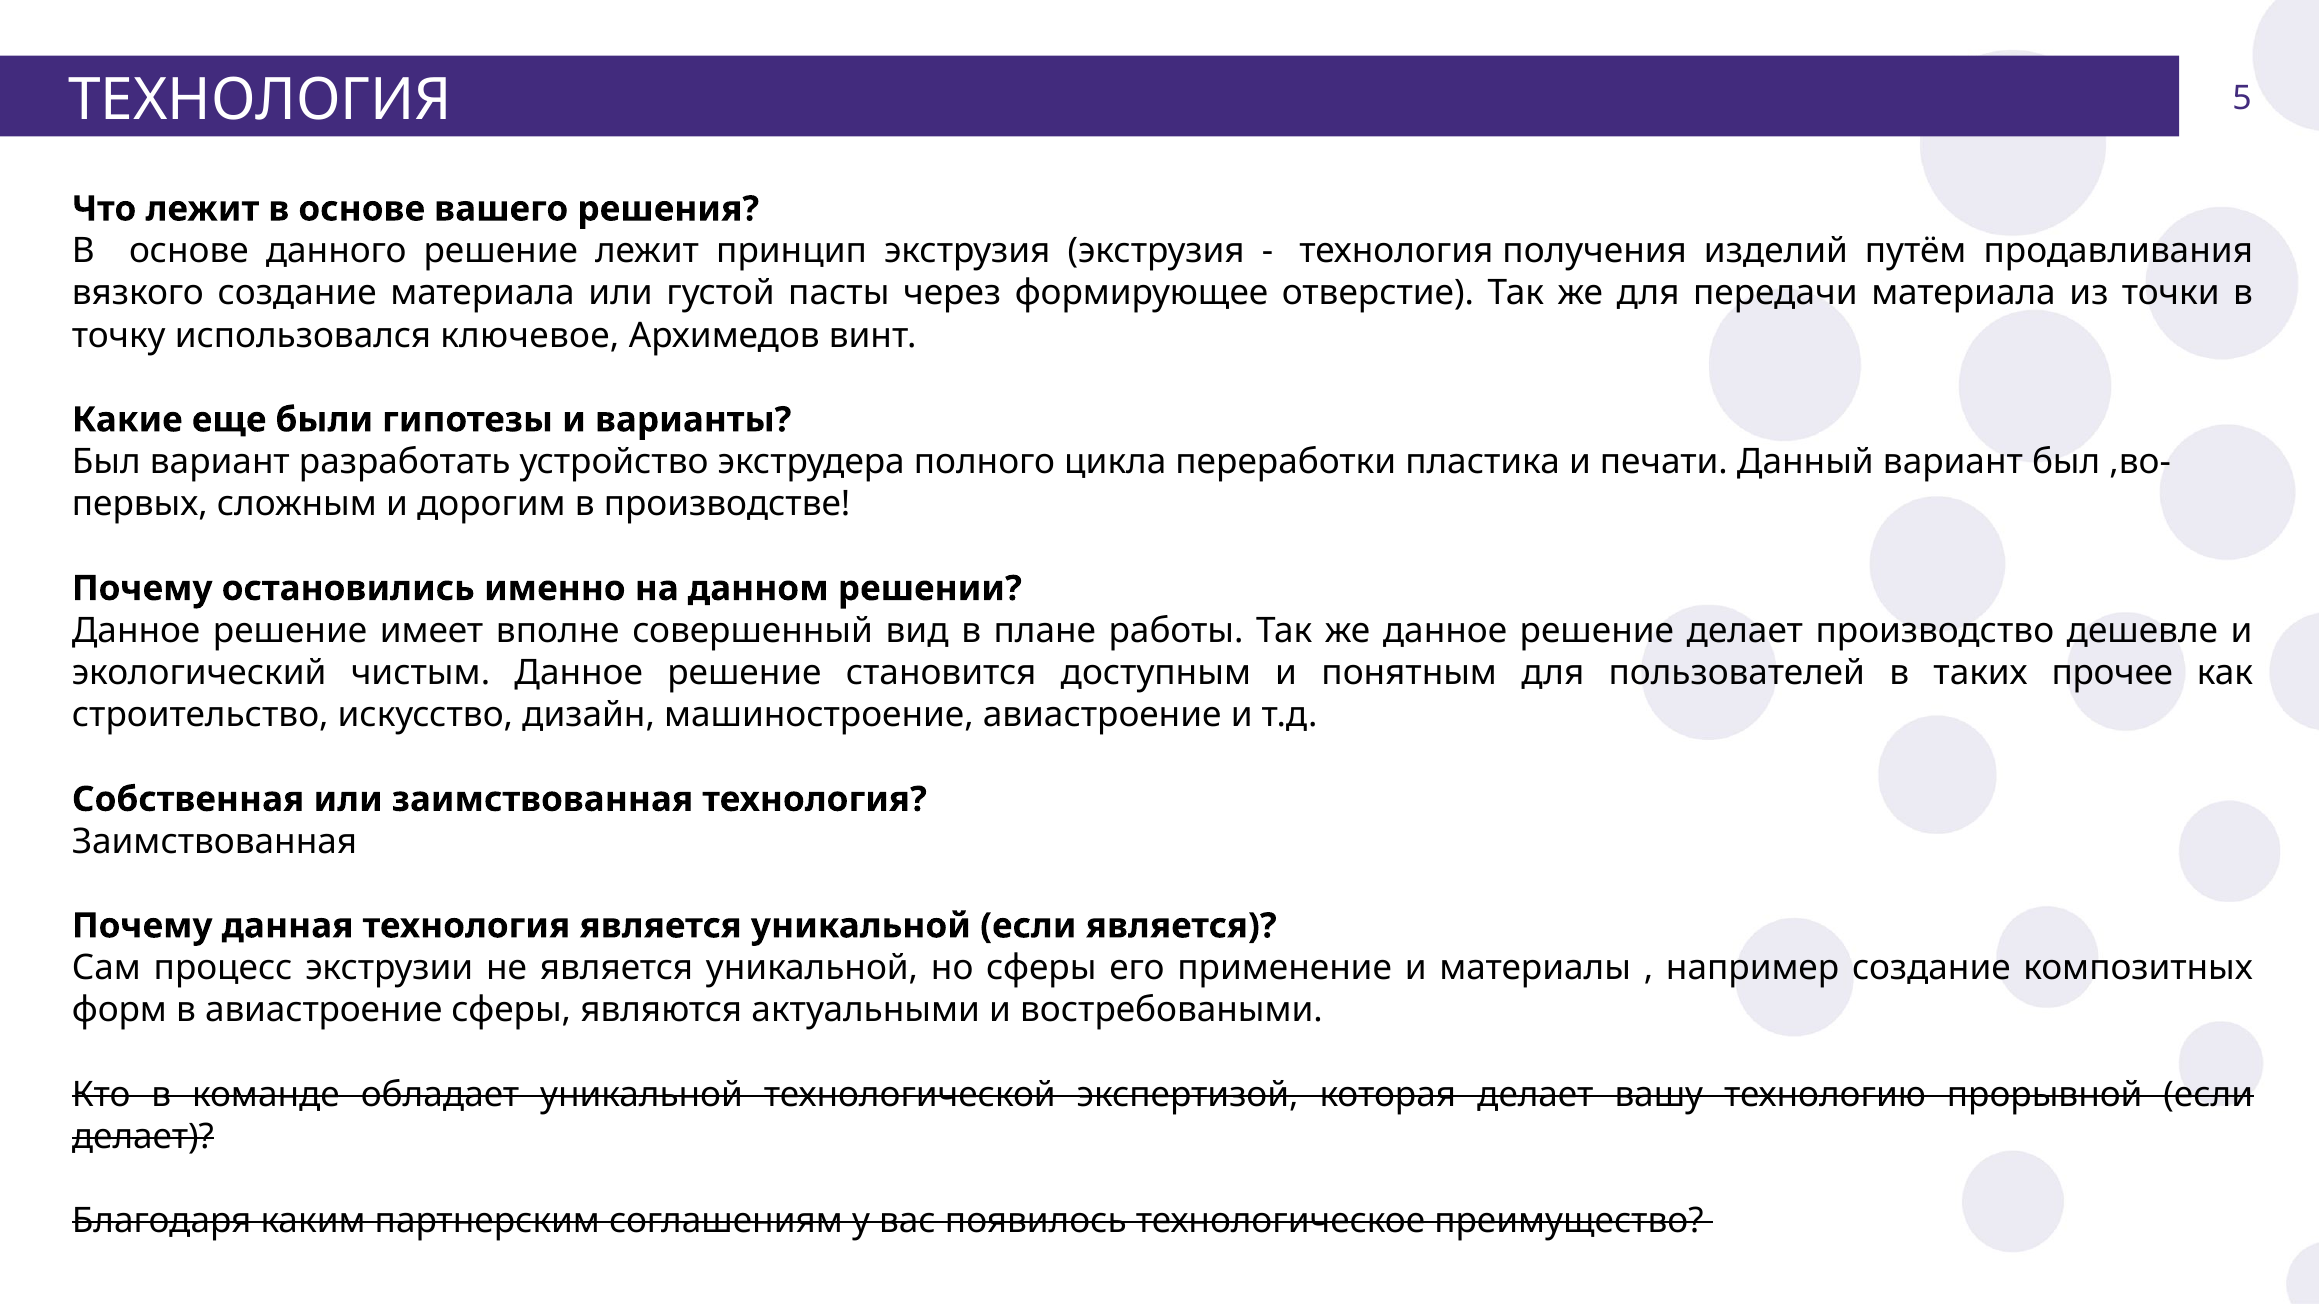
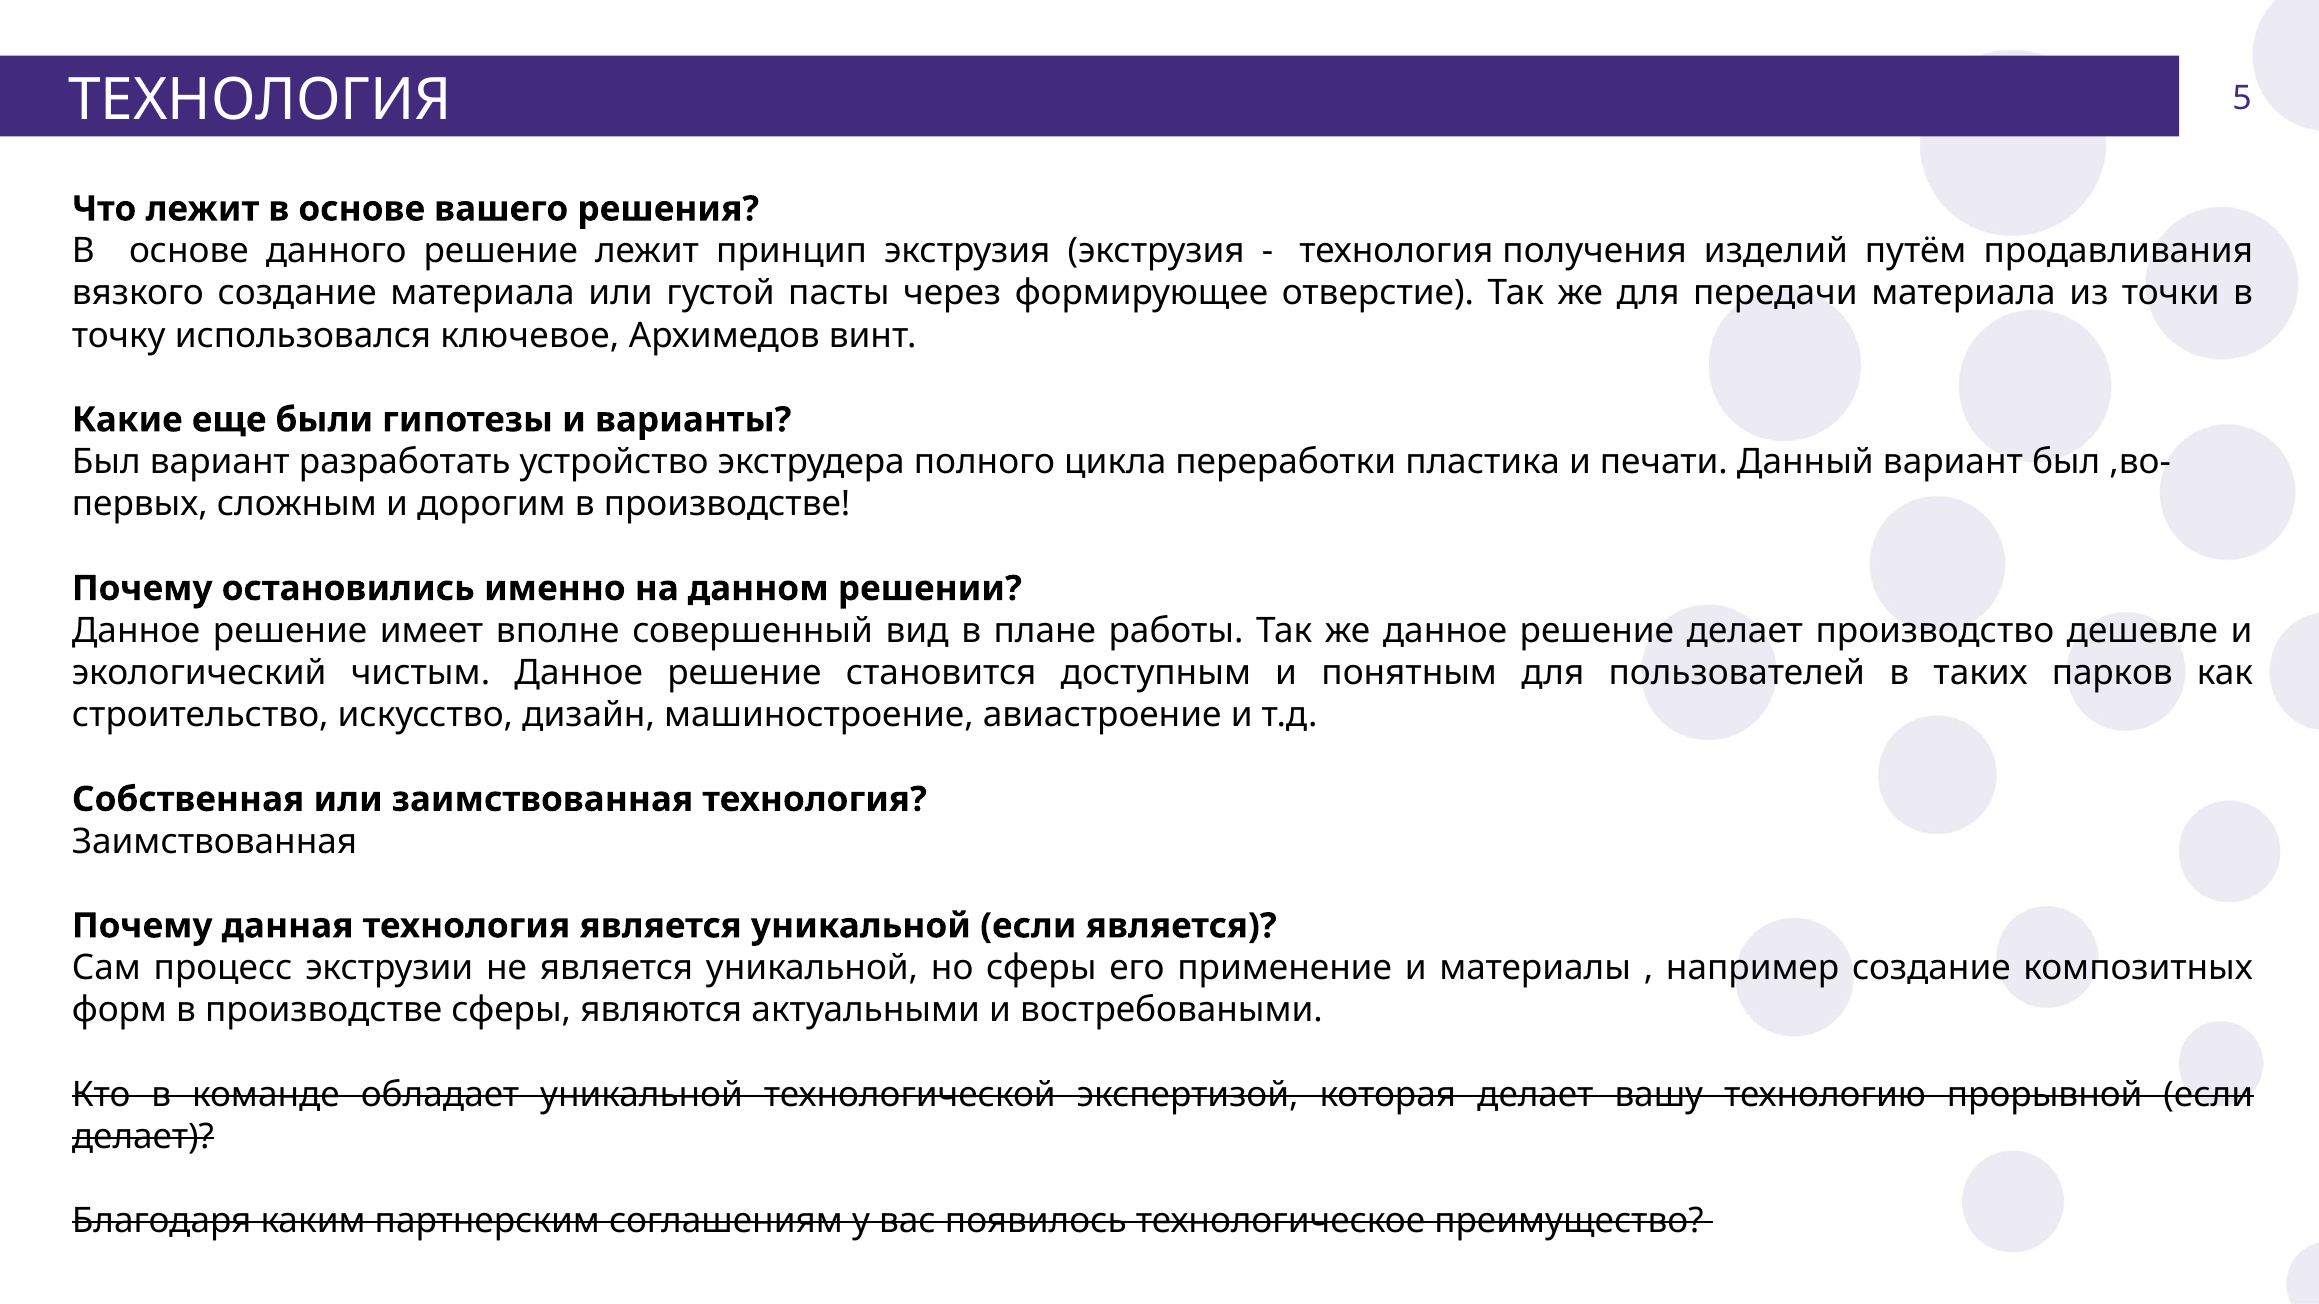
прочее: прочее -> парков (2112, 673)
форм в авиастроение: авиастроение -> производстве (324, 1011)
